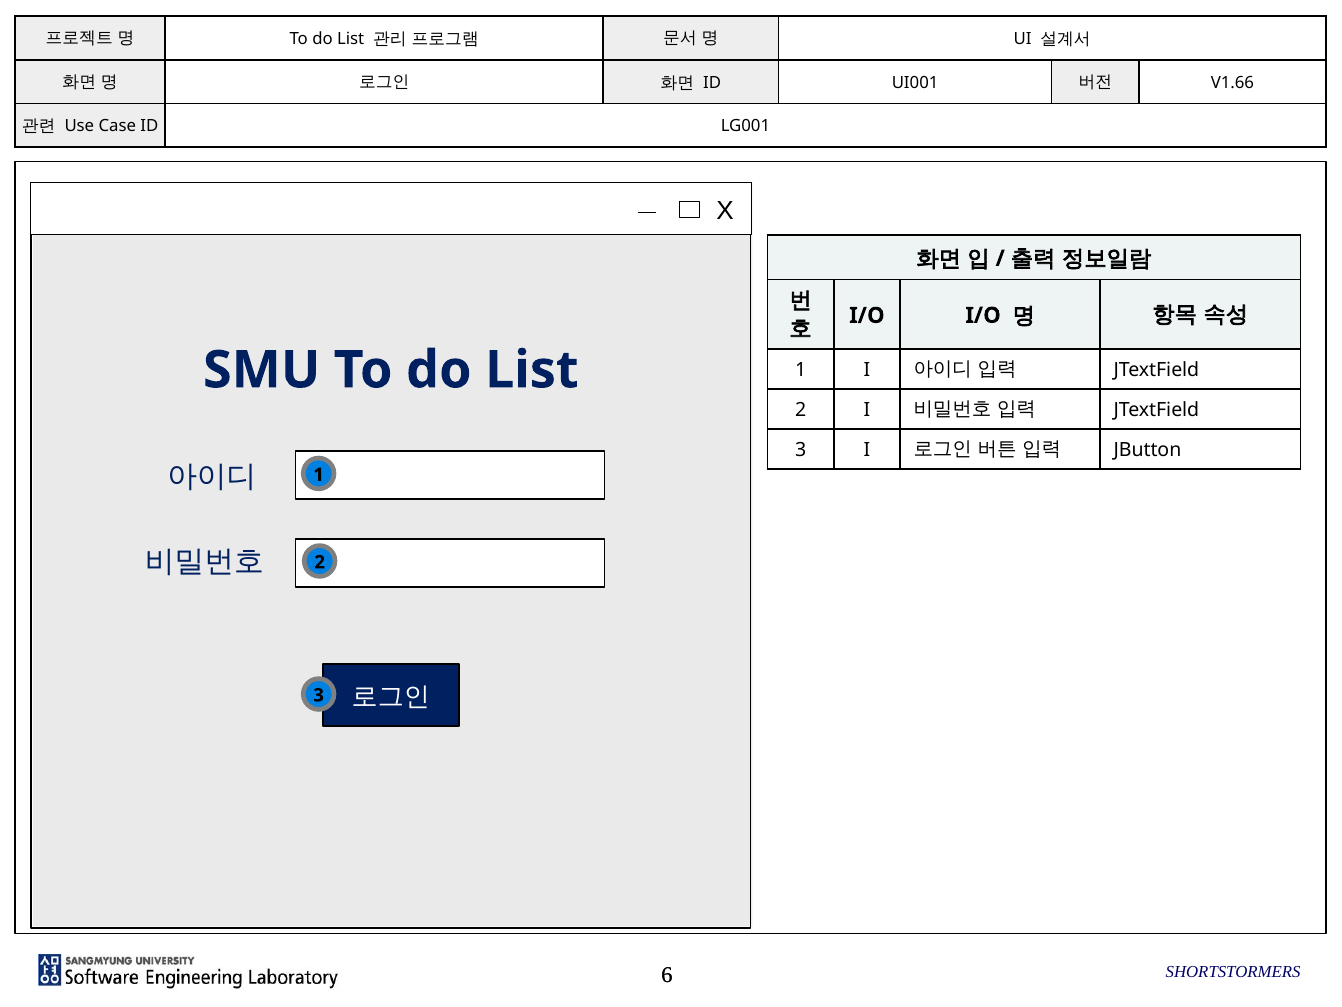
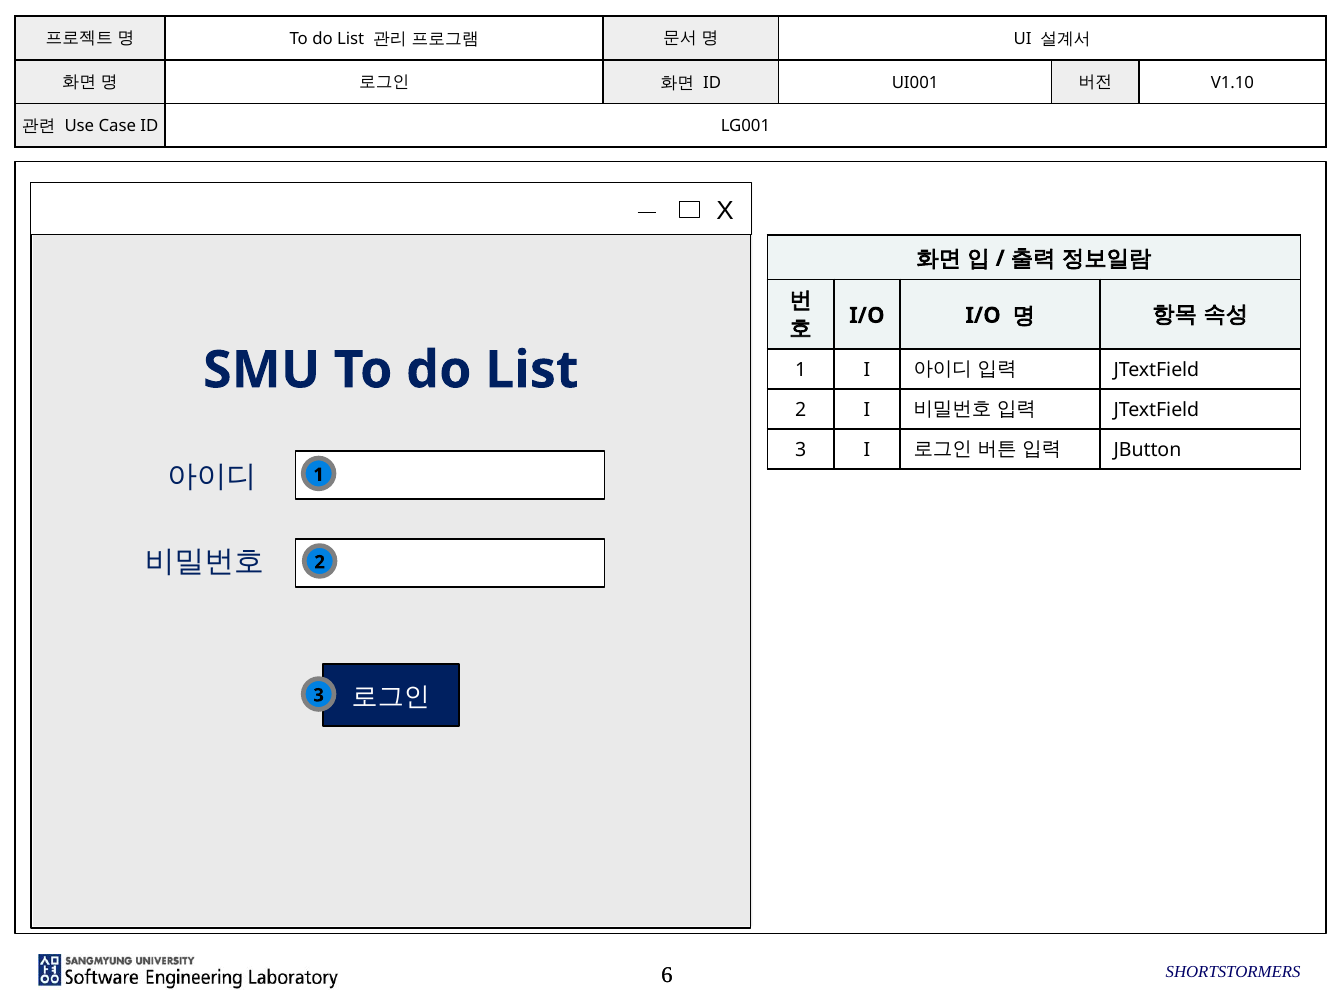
V1.66: V1.66 -> V1.10 (1232, 83)
